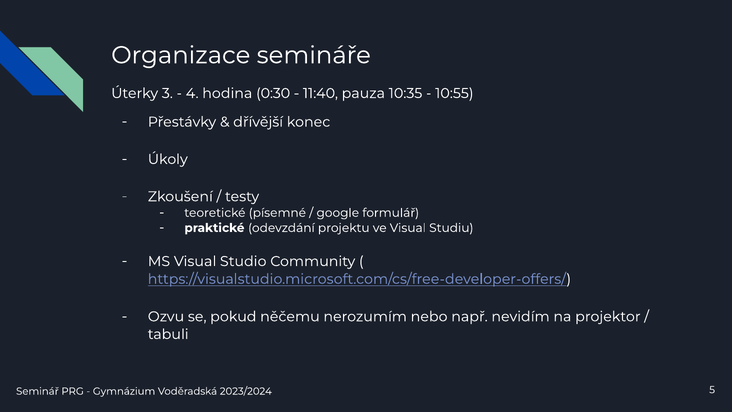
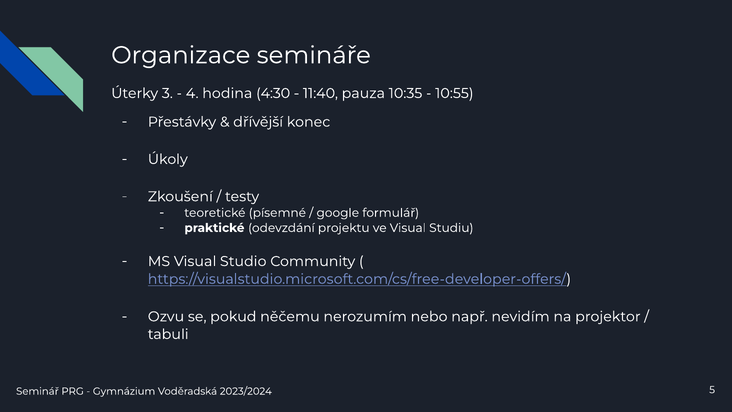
0:30: 0:30 -> 4:30 (273, 93)
